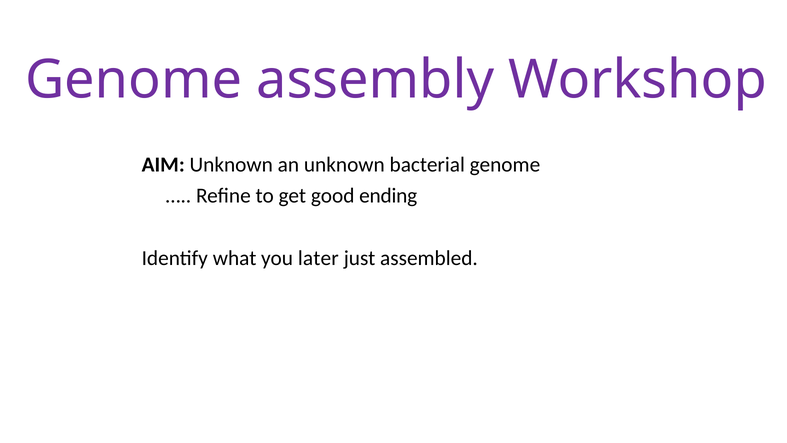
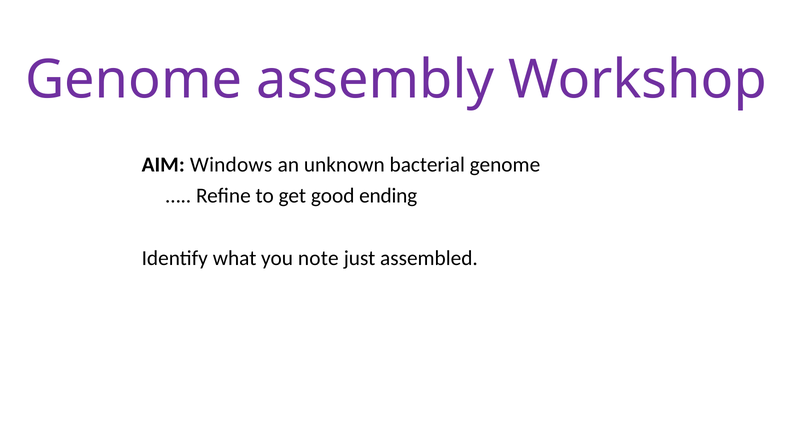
AIM Unknown: Unknown -> Windows (231, 165)
later: later -> note (318, 258)
